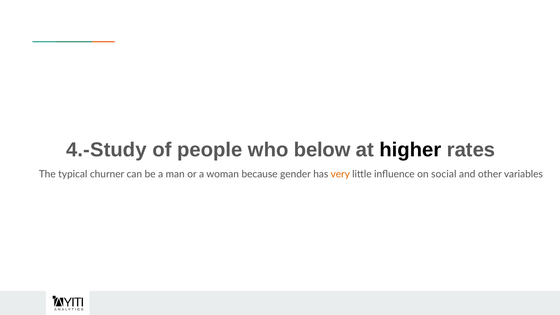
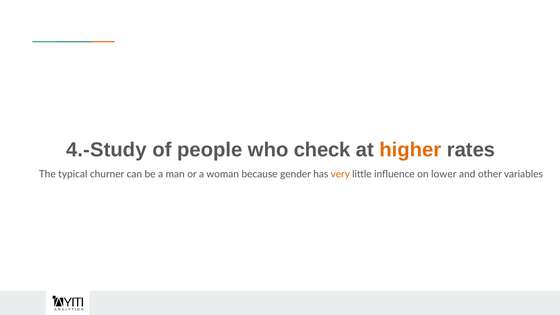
below: below -> check (322, 150)
higher colour: black -> orange (410, 150)
social: social -> lower (444, 174)
